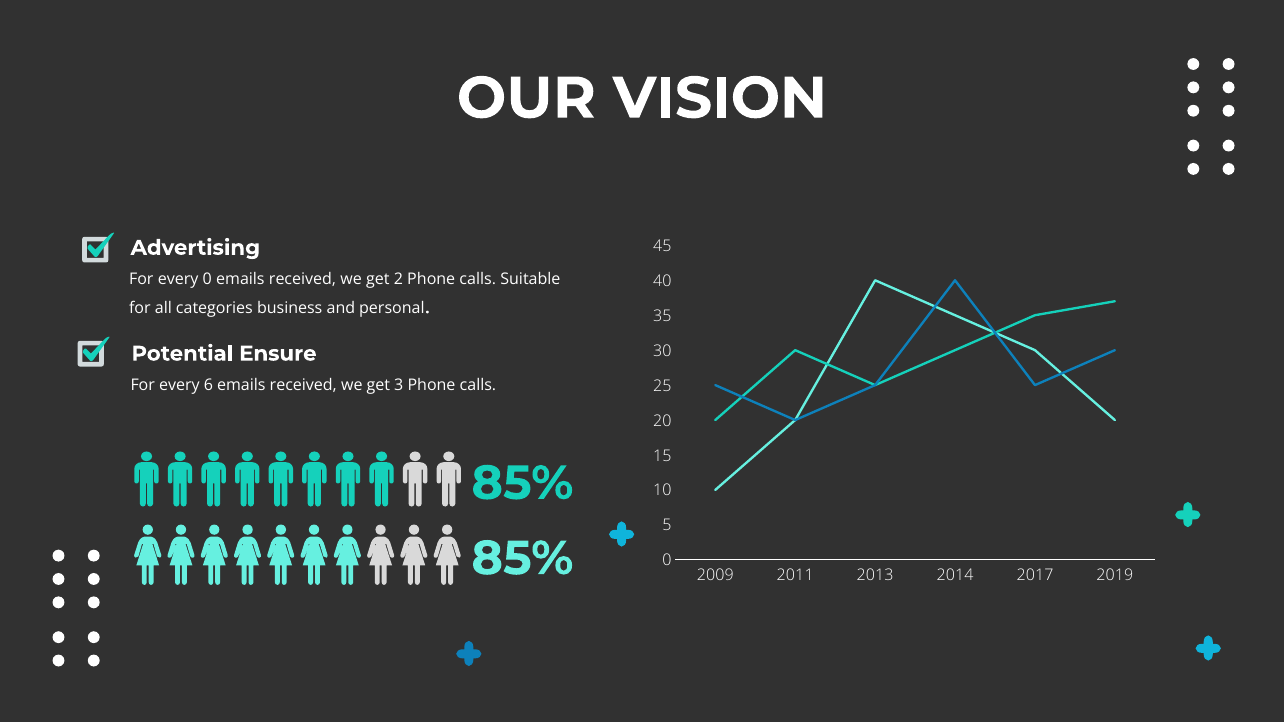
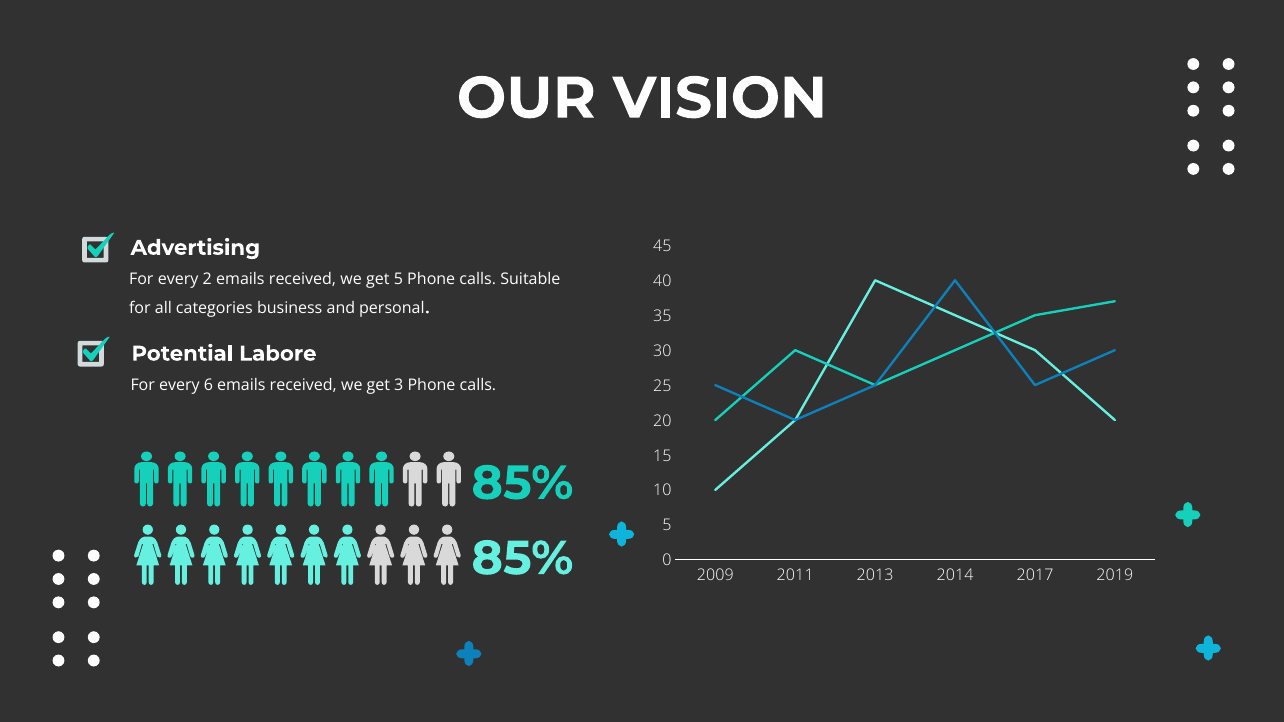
every 0: 0 -> 2 (207, 279)
get 2: 2 -> 5 (398, 279)
Ensure: Ensure -> Labore (278, 354)
